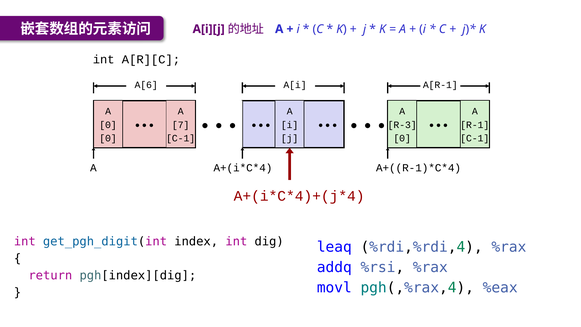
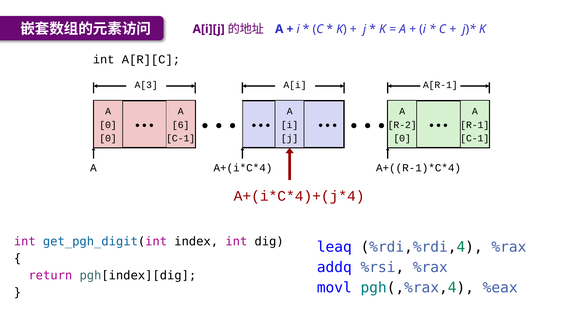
A[6: A[6 -> A[3 (146, 85)
7: 7 -> 6 (181, 125)
R-3: R-3 -> R-2 (402, 125)
